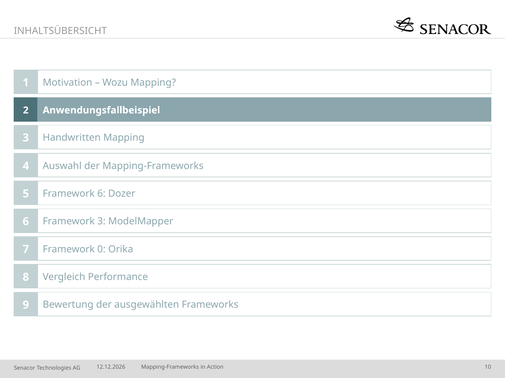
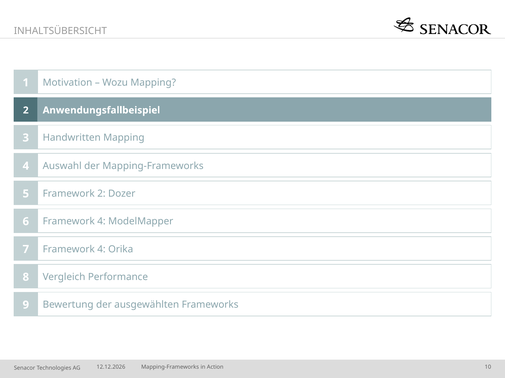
Framework 6: 6 -> 2 (101, 194)
6 Framework 3: 3 -> 4 (101, 222)
7 Framework 0: 0 -> 4 (101, 250)
